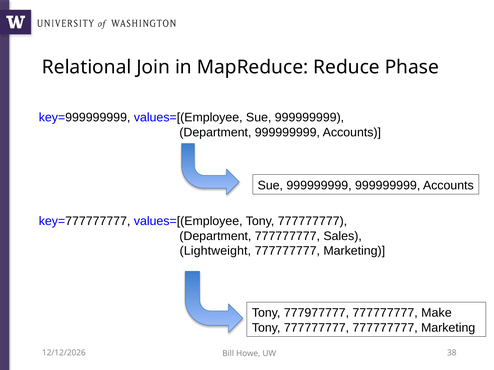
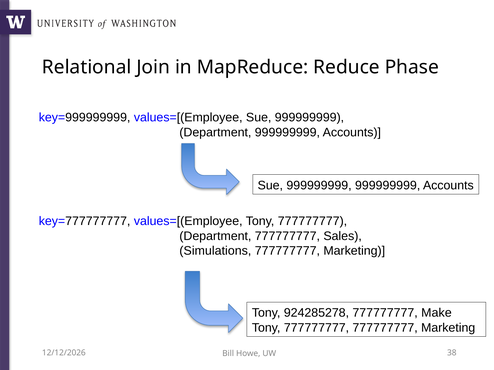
Lightweight: Lightweight -> Simulations (215, 251)
777977777: 777977777 -> 924285278 (316, 313)
